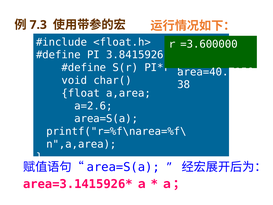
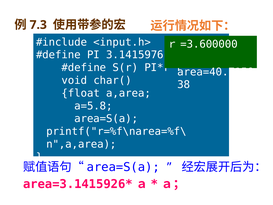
<float.h>: <float.h> -> <input.h> (122, 42)
3.8415926: 3.8415926 -> 3.1415976 (135, 55)
a=2.6: a=2.6 -> a=5.8 (93, 106)
